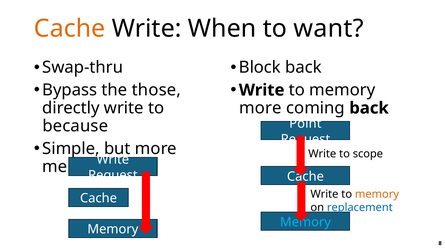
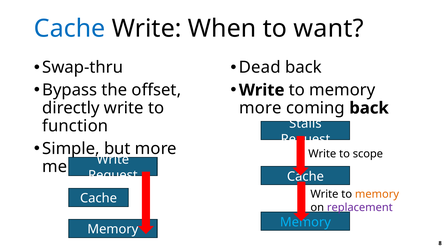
Cache colour: orange -> blue (70, 29)
Block: Block -> Dead (260, 68)
those: those -> offset (156, 90)
Point: Point -> Stalls (305, 124)
because: because -> function (75, 126)
replacement colour: blue -> purple (360, 208)
